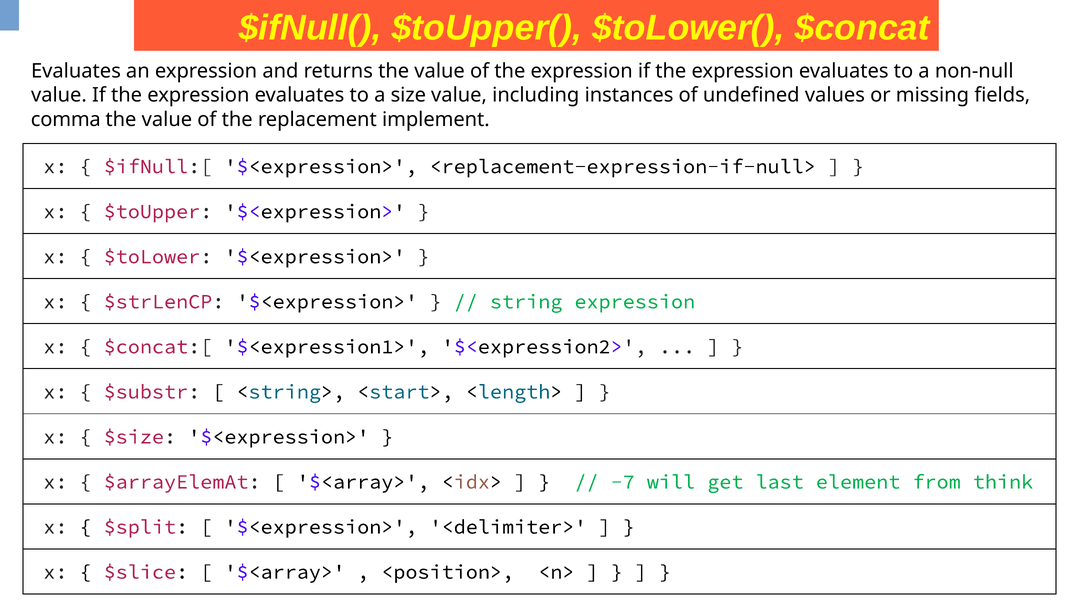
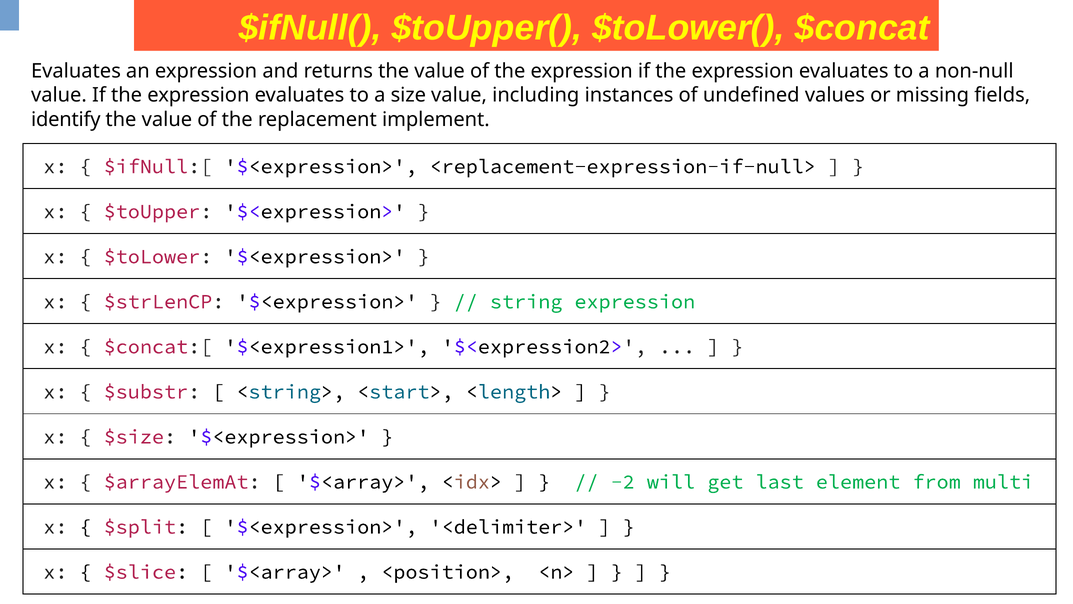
comma: comma -> identify (66, 119)
-7: -7 -> -2 (623, 482)
think: think -> multi (1003, 482)
